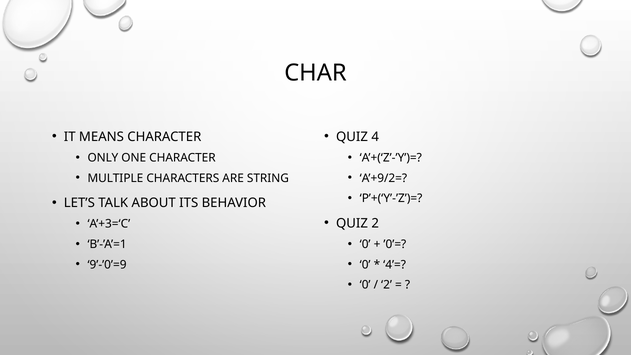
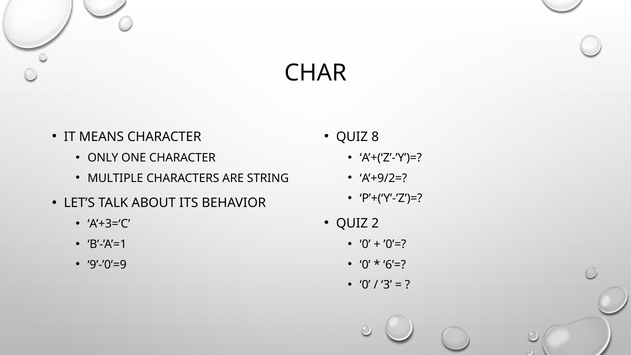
4: 4 -> 8 (375, 137)
4’=: 4’= -> 6’= (395, 265)
2: 2 -> 3 (387, 285)
